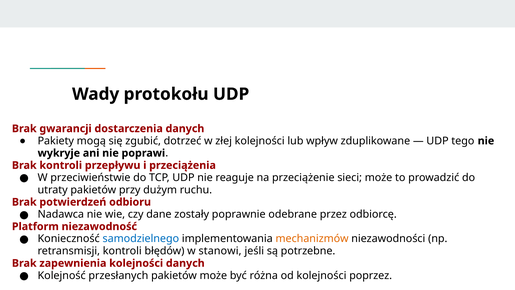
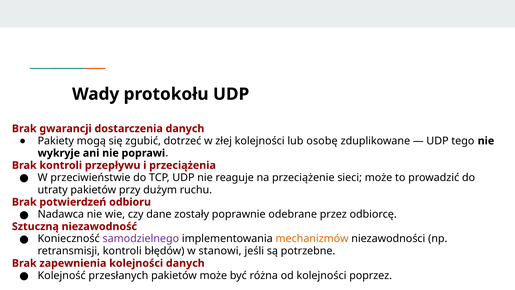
wpływ: wpływ -> osobę (322, 141)
Platform: Platform -> Sztuczną (35, 226)
samodzielnego colour: blue -> purple (141, 239)
